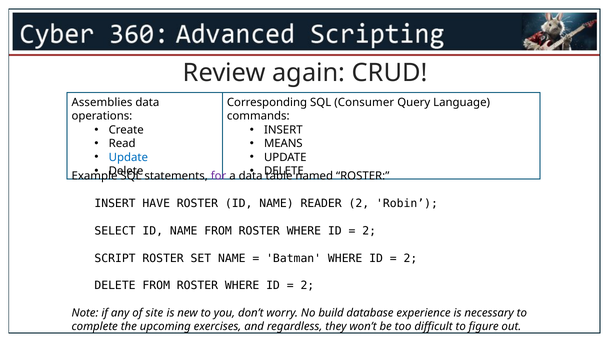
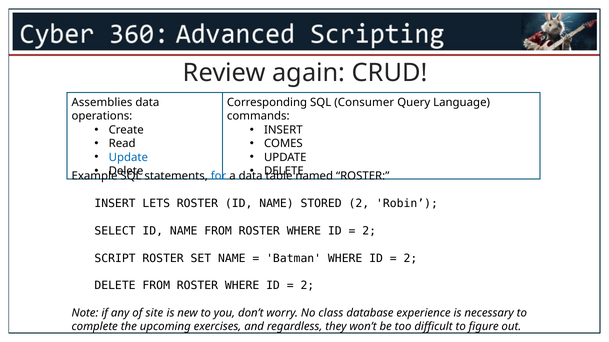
MEANS: MEANS -> COMES (283, 144)
for colour: purple -> blue (219, 176)
HAVE: HAVE -> LETS (156, 204)
READER: READER -> STORED (321, 204)
build: build -> class (331, 313)
